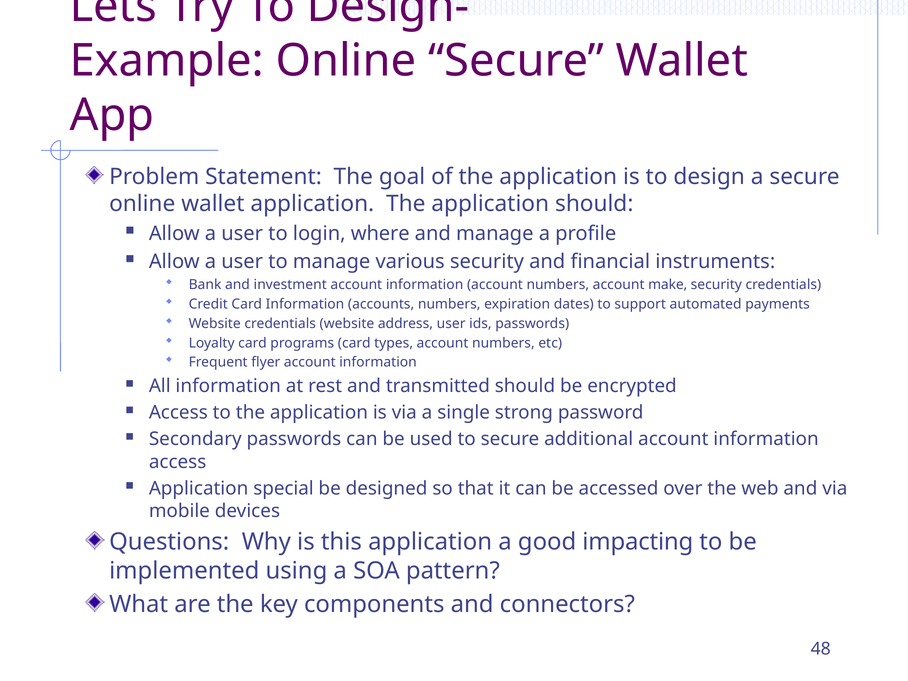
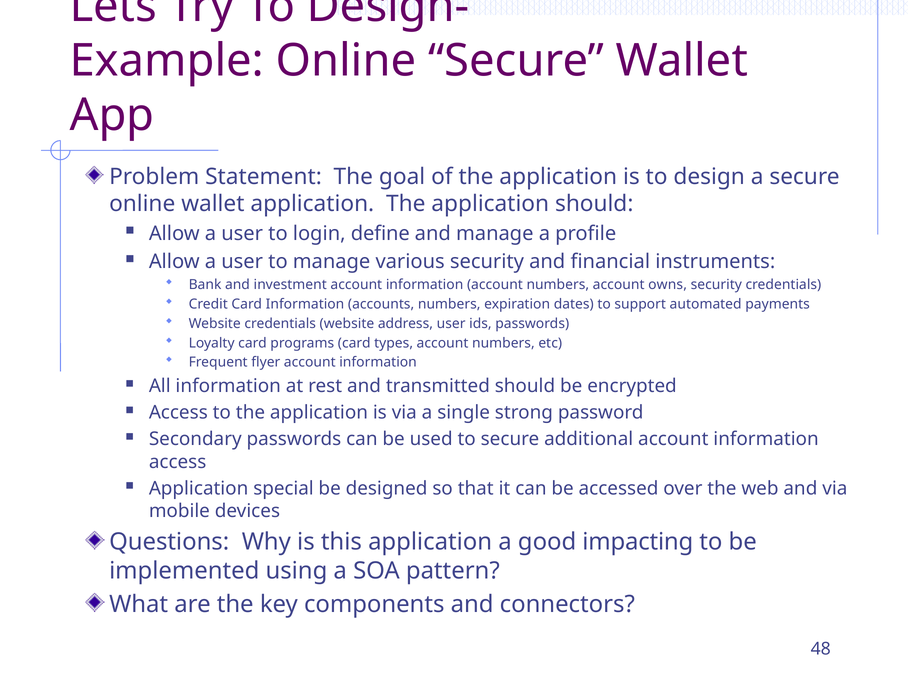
where: where -> define (380, 234)
make: make -> owns (668, 285)
